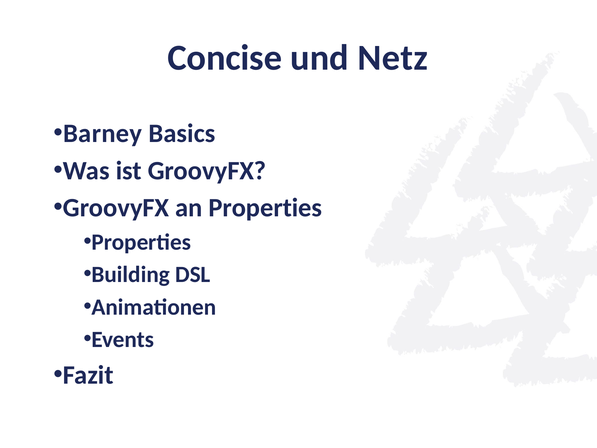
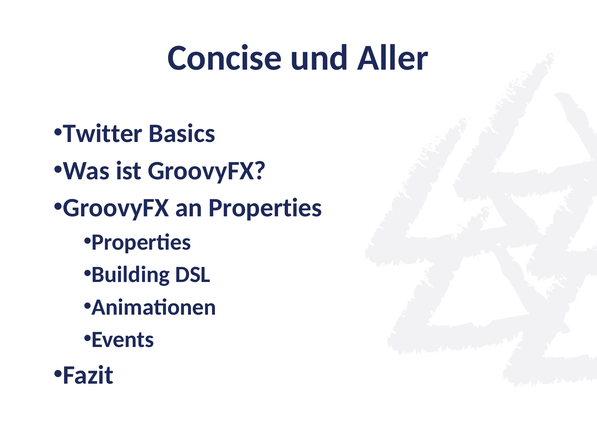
Netz: Netz -> Aller (393, 58)
Barney: Barney -> Twitter (103, 133)
